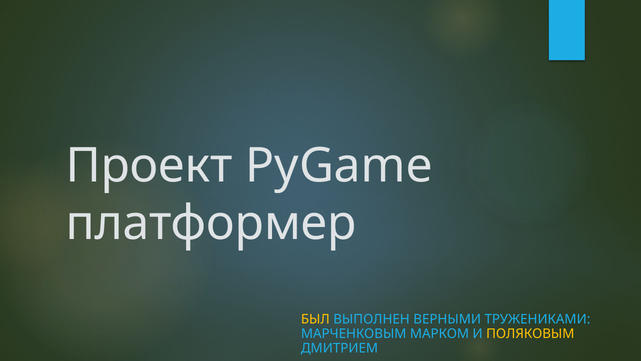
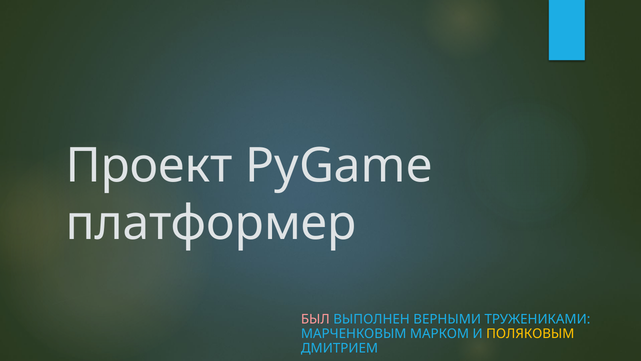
БЫЛ colour: yellow -> pink (315, 319)
